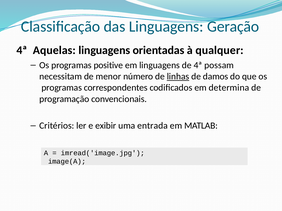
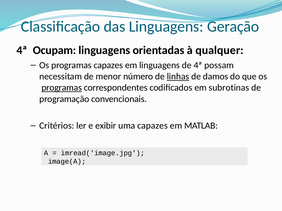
Aquelas: Aquelas -> Ocupam (54, 50)
programas positive: positive -> capazes (108, 65)
programas underline: none -> present (62, 88)
determina: determina -> subrotinas (229, 88)
uma entrada: entrada -> capazes (152, 126)
